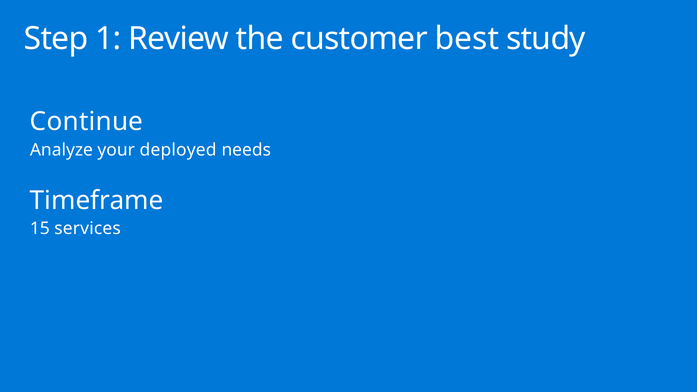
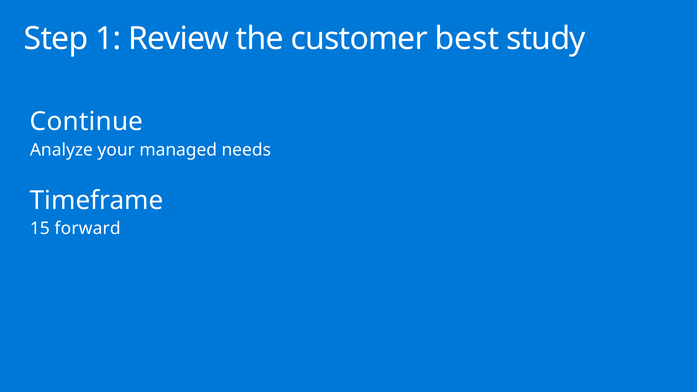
deployed: deployed -> managed (178, 150)
services: services -> forward (88, 229)
